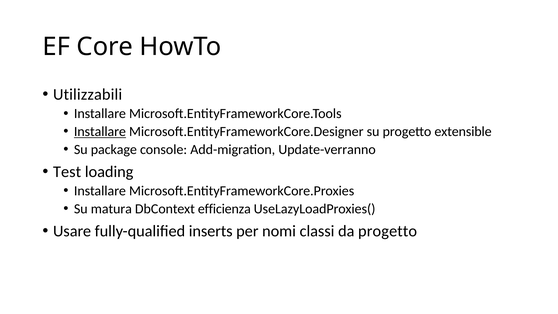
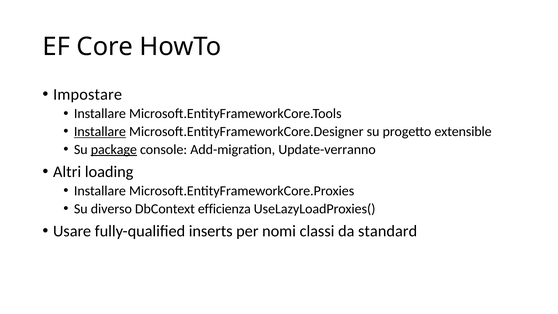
Utilizzabili: Utilizzabili -> Impostare (88, 94)
package underline: none -> present (114, 149)
Test: Test -> Altri (67, 172)
matura: matura -> diverso (111, 209)
da progetto: progetto -> standard (388, 231)
